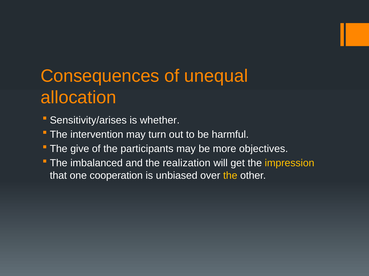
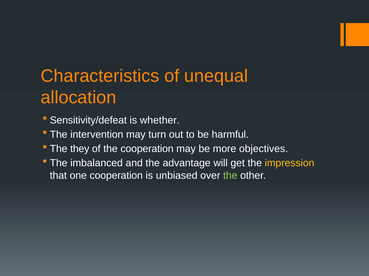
Consequences: Consequences -> Characteristics (100, 76)
Sensitivity/arises: Sensitivity/arises -> Sensitivity/defeat (88, 120)
give: give -> they (80, 149)
the participants: participants -> cooperation (147, 149)
realization: realization -> advantage (187, 164)
the colour: yellow -> light green (230, 176)
